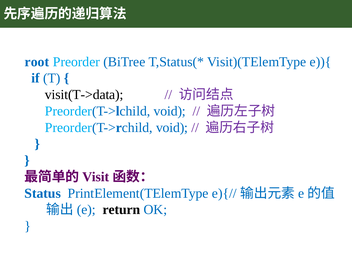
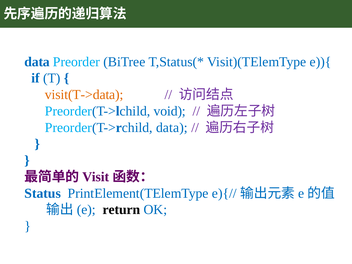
root: root -> data (37, 62)
visit(T->data colour: black -> orange (84, 95)
Preorder(T->rchild void: void -> data (172, 127)
